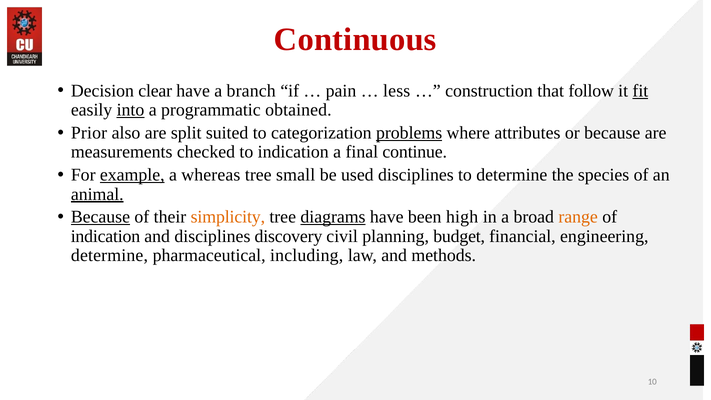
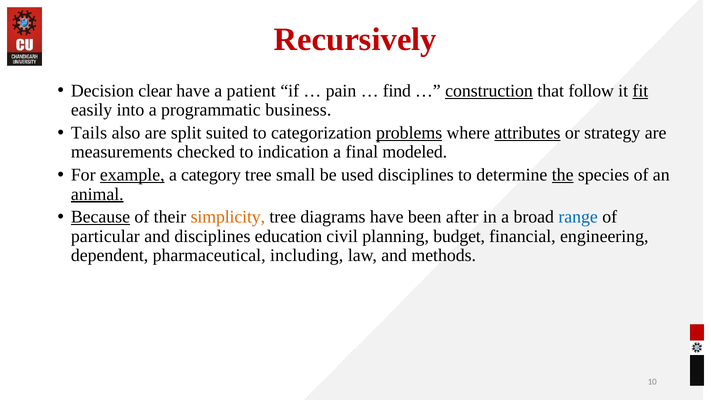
Continuous: Continuous -> Recursively (355, 40)
branch: branch -> patient (251, 91)
less: less -> find (397, 91)
construction underline: none -> present (489, 91)
into underline: present -> none (130, 110)
obtained: obtained -> business (298, 110)
Prior: Prior -> Tails (89, 133)
attributes underline: none -> present (527, 133)
or because: because -> strategy (612, 133)
continue: continue -> modeled (415, 152)
whereas: whereas -> category (211, 175)
the underline: none -> present (563, 175)
diagrams underline: present -> none (333, 217)
high: high -> after (462, 217)
range colour: orange -> blue (578, 217)
indication: indication -> particular (105, 236)
discovery: discovery -> education (288, 236)
determine: determine -> dependent (110, 255)
